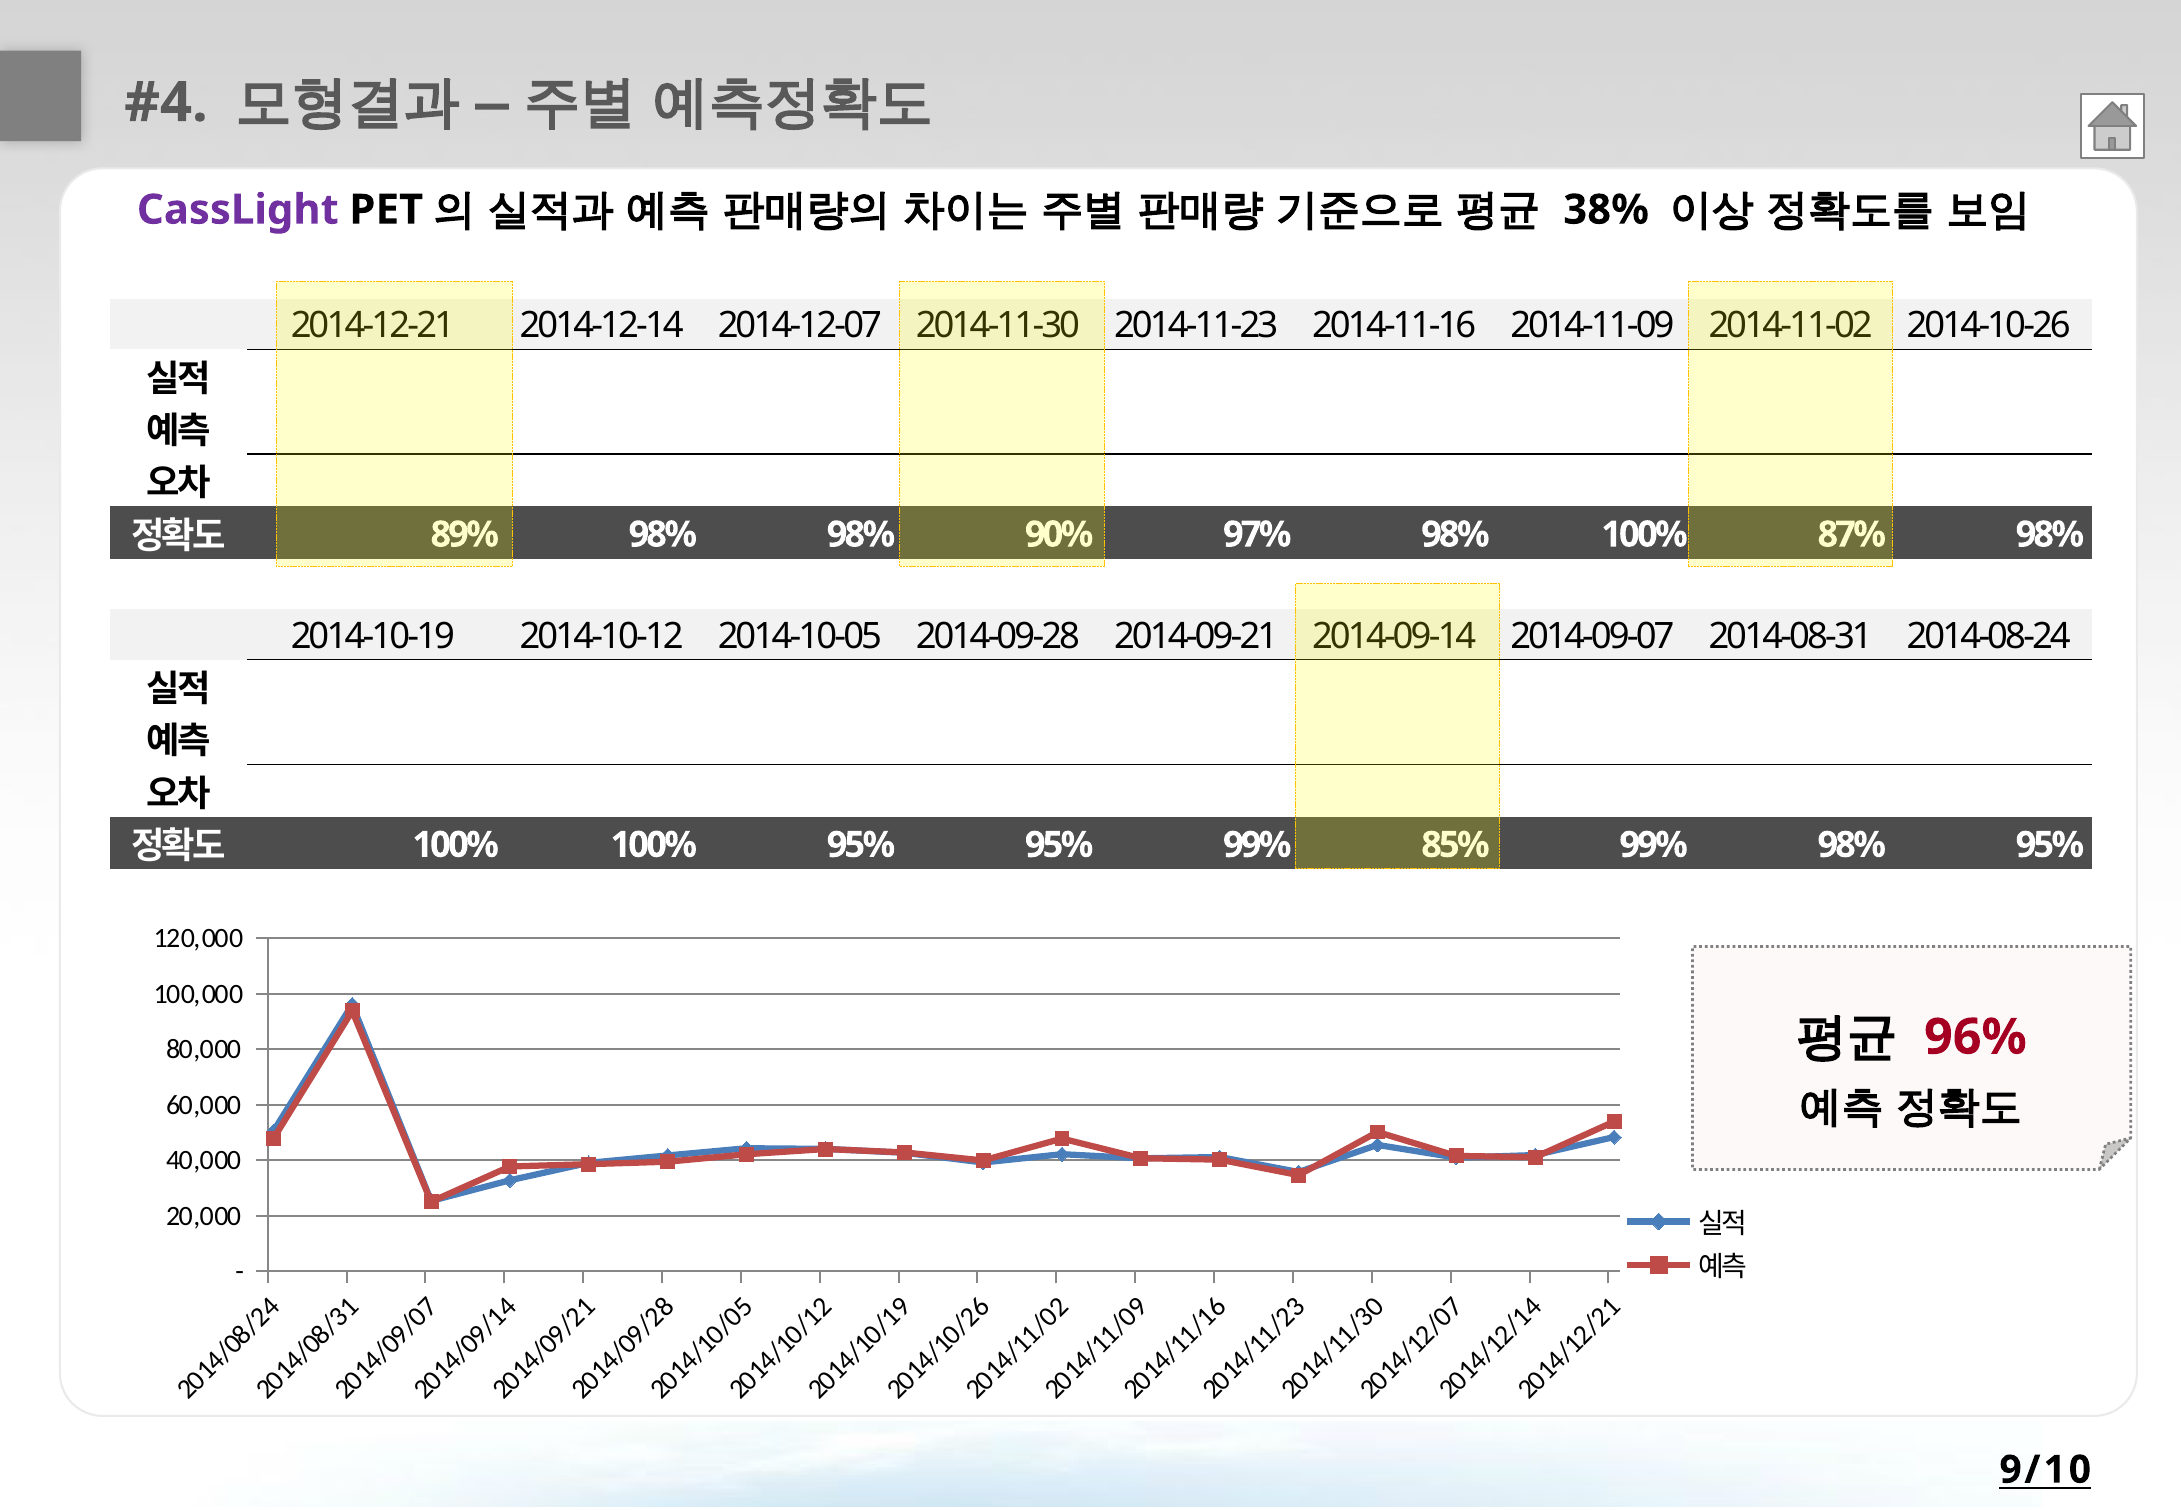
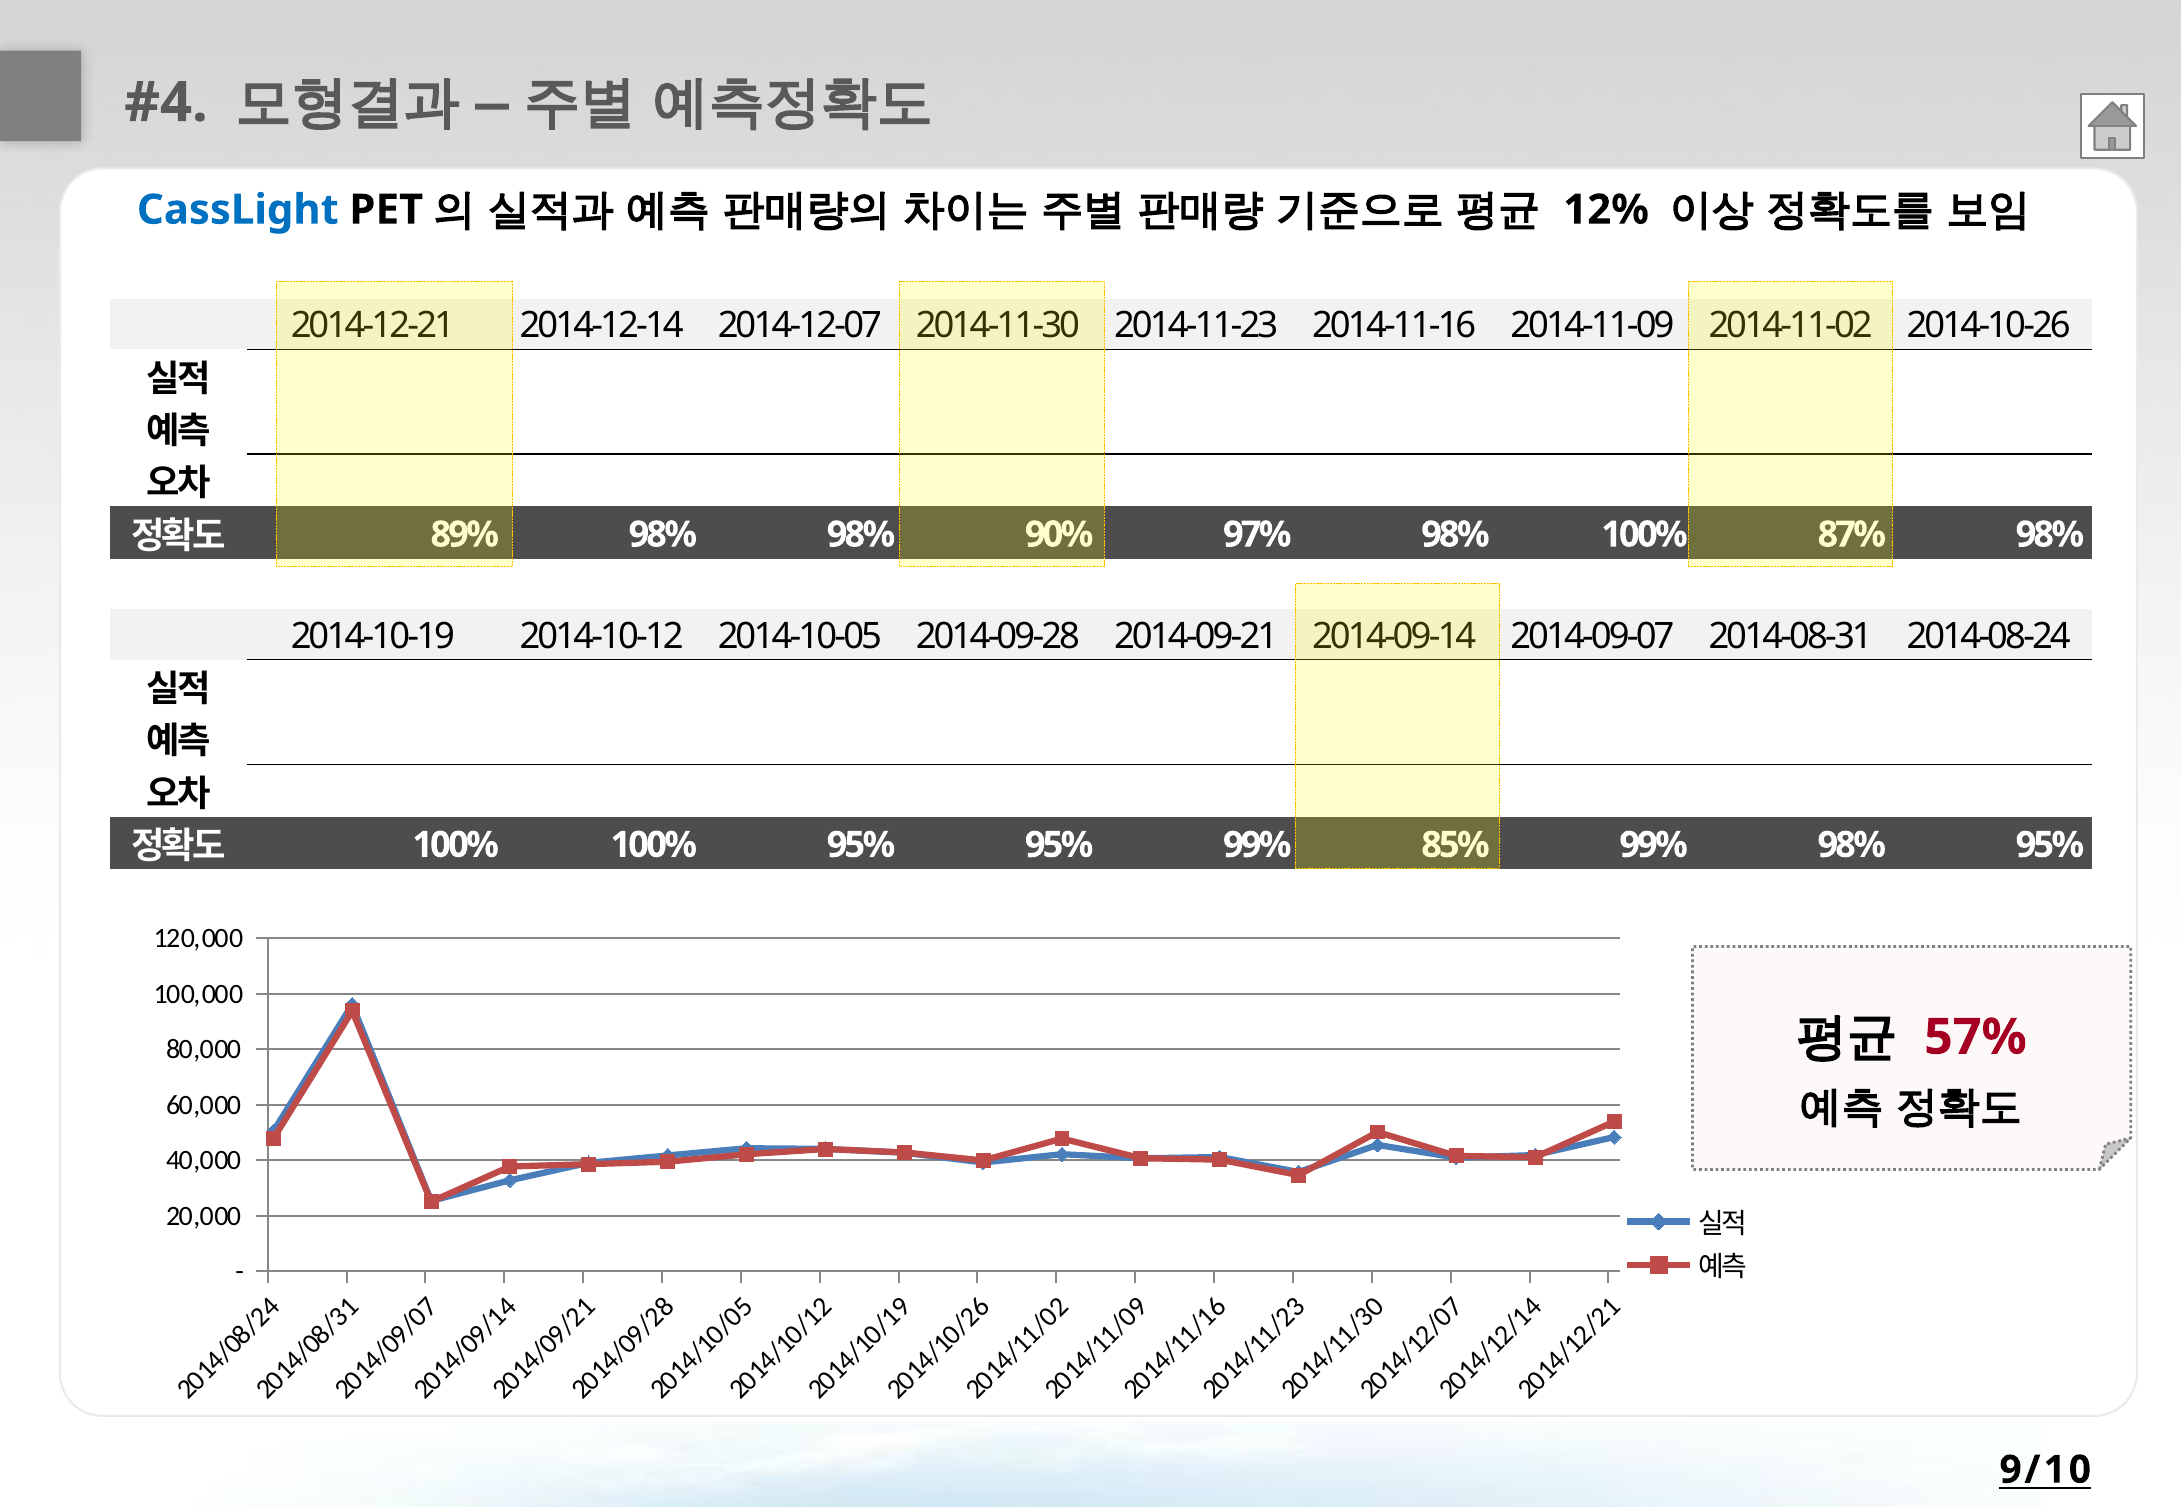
CassLight colour: purple -> blue (238, 210)
38%: 38% -> 12% (1606, 210)
96%: 96% -> 57% (1975, 1037)
